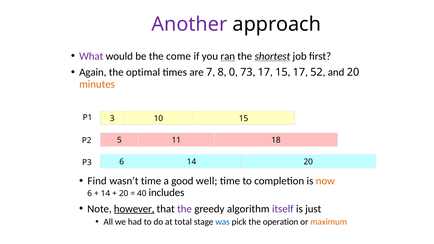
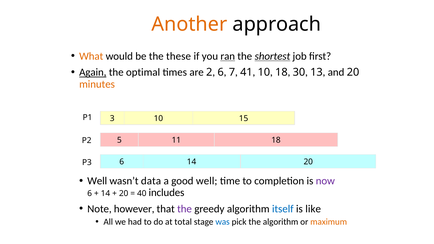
Another colour: purple -> orange (189, 24)
What colour: purple -> orange (91, 56)
come: come -> these (179, 56)
Again underline: none -> present (93, 72)
7: 7 -> 2 (209, 72)
8: 8 -> 6 (221, 72)
0: 0 -> 7 (232, 72)
73: 73 -> 41 (246, 72)
17: 17 -> 10 (264, 72)
15: 15 -> 18 (281, 72)
17: 17 -> 30 (299, 72)
52: 52 -> 13 (316, 72)
Find: Find -> Well (97, 181)
wasn’t time: time -> data (151, 181)
now colour: orange -> purple (325, 181)
however underline: present -> none (134, 209)
itself colour: purple -> blue (283, 209)
just: just -> like (313, 209)
the operation: operation -> algorithm (281, 222)
